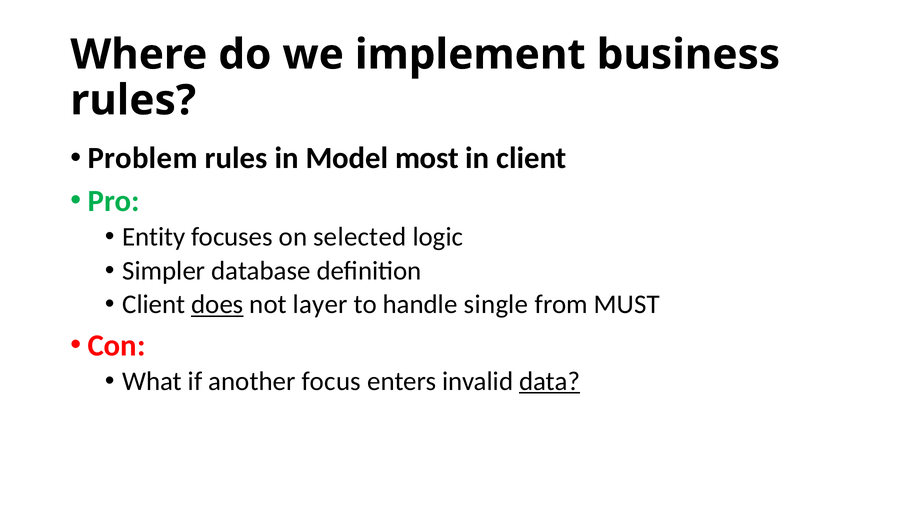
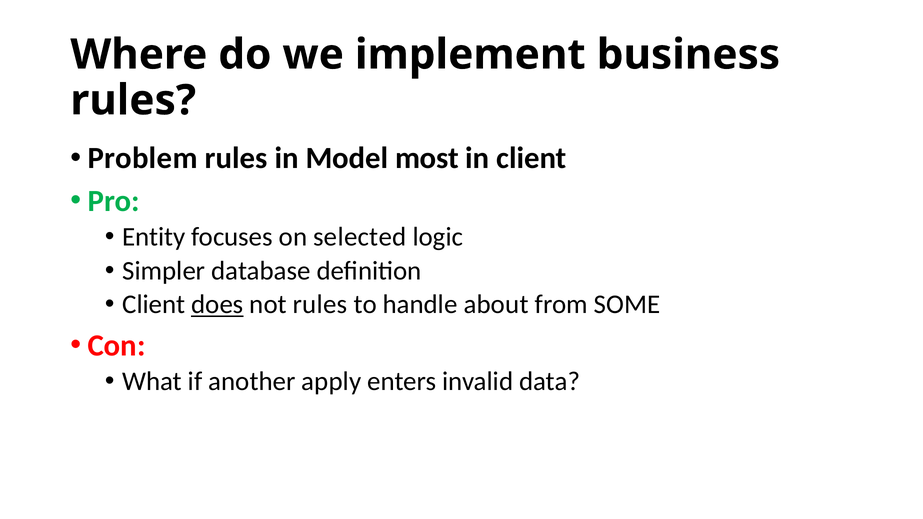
not layer: layer -> rules (320, 305)
single: single -> about (496, 305)
MUST: MUST -> SOME (627, 305)
focus: focus -> apply (331, 381)
data underline: present -> none (550, 381)
